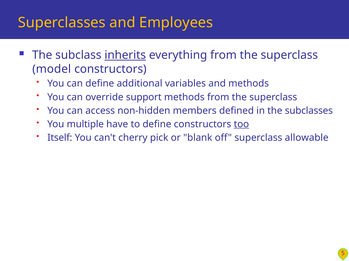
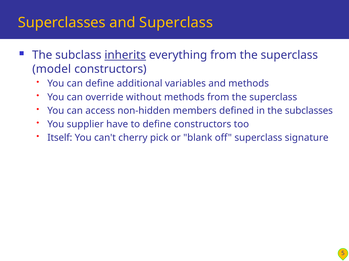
and Employees: Employees -> Superclass (176, 23)
support: support -> without (144, 97)
multiple: multiple -> supplier (85, 125)
too underline: present -> none (241, 125)
allowable: allowable -> signature (307, 138)
